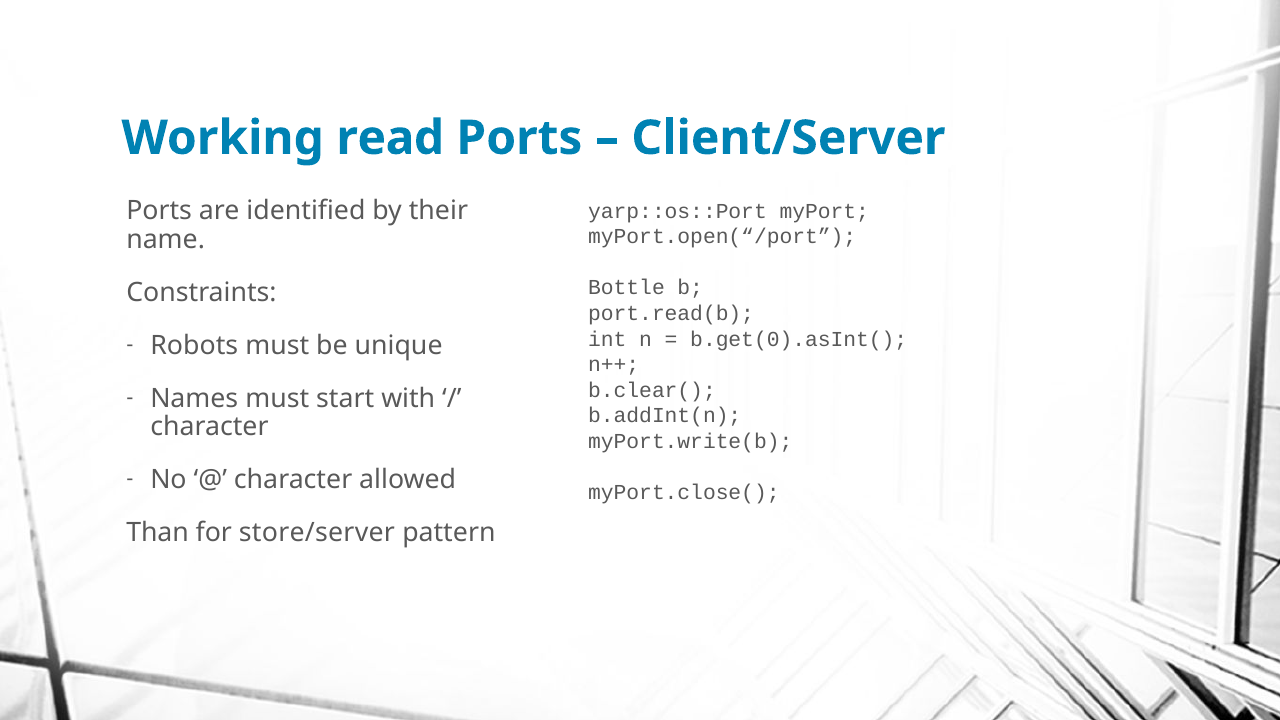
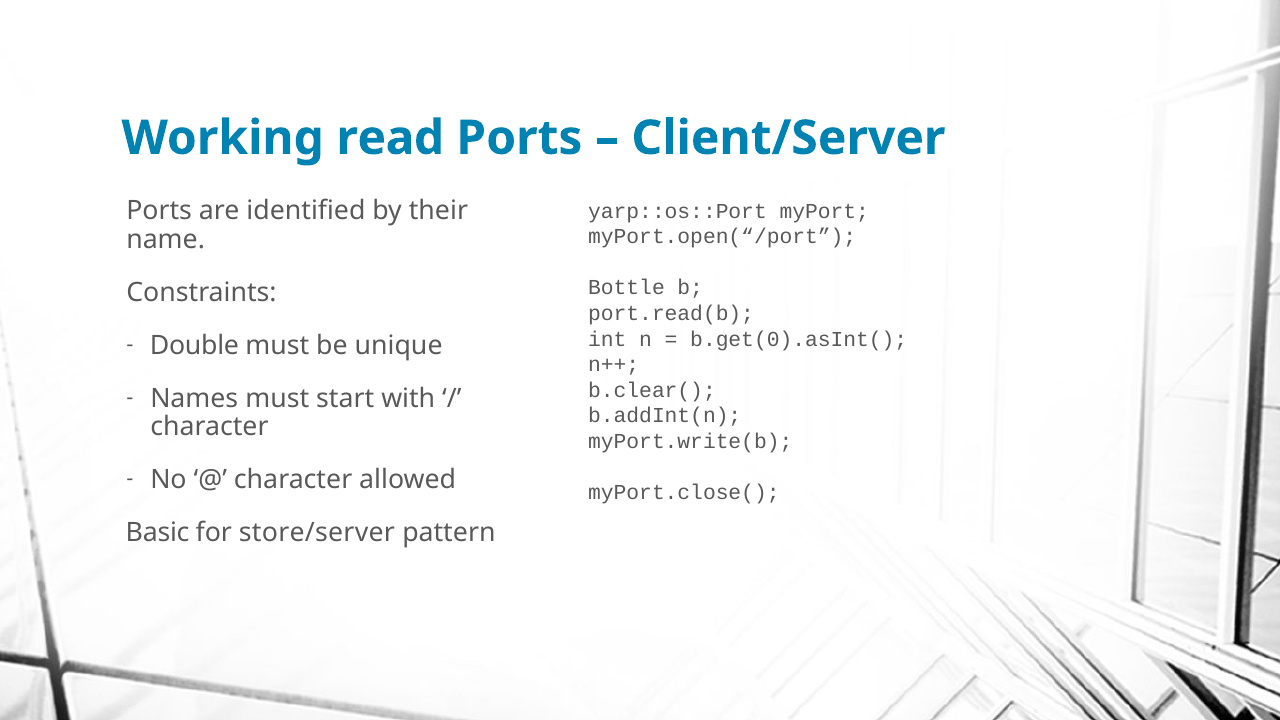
Robots: Robots -> Double (194, 346)
Than: Than -> Basic (158, 533)
